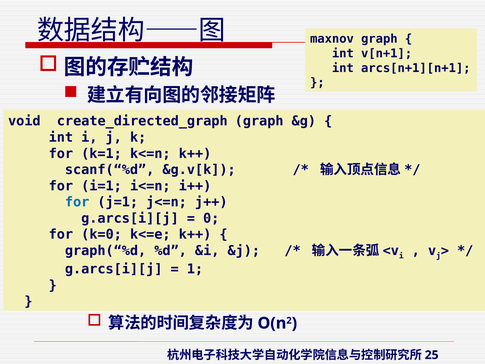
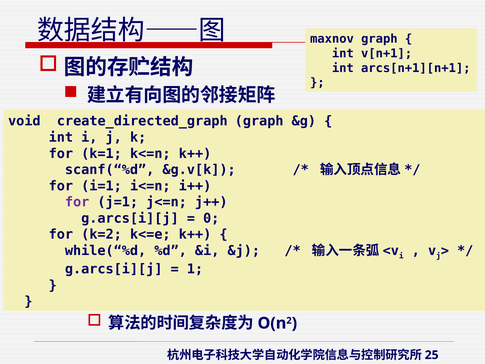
for colour: blue -> purple (77, 202)
k=0: k=0 -> k=2 (102, 234)
graph(“%d: graph(“%d -> while(“%d (106, 250)
